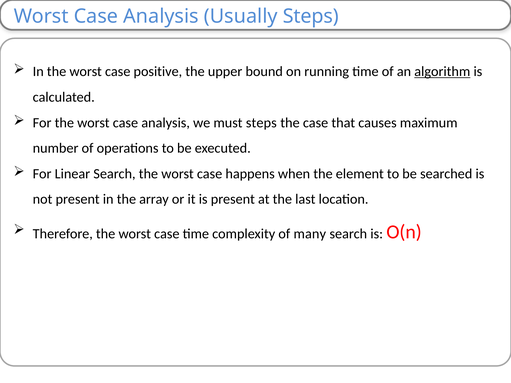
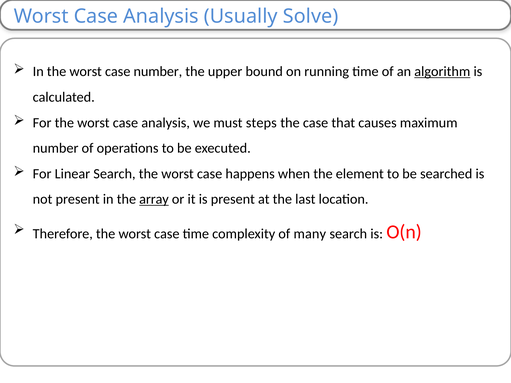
Usually Steps: Steps -> Solve (311, 16)
case positive: positive -> number (158, 72)
array underline: none -> present (154, 199)
